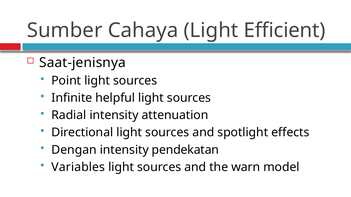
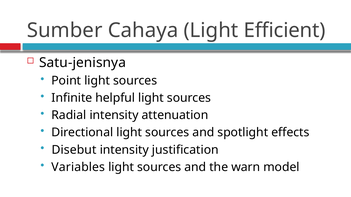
Saat-jenisnya: Saat-jenisnya -> Satu-jenisnya (83, 63)
Dengan: Dengan -> Disebut (74, 150)
pendekatan: pendekatan -> justification (185, 150)
